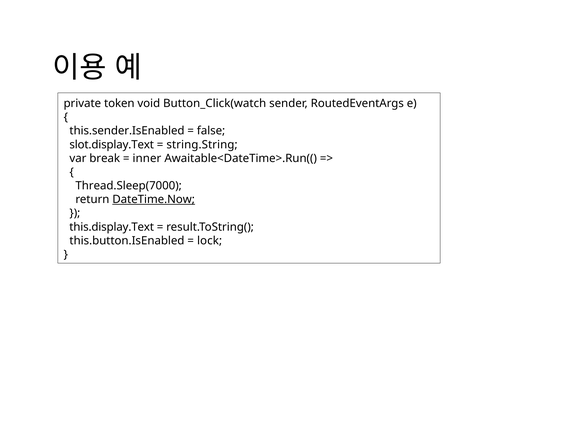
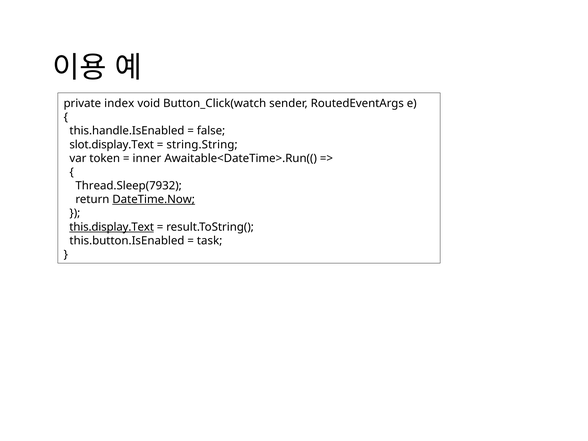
token: token -> index (119, 103)
this.sender.IsEnabled: this.sender.IsEnabled -> this.handle.IsEnabled (127, 131)
break: break -> token (105, 158)
Thread.Sleep(7000: Thread.Sleep(7000 -> Thread.Sleep(7932 (129, 186)
this.display.Text underline: none -> present (112, 227)
lock: lock -> task (210, 241)
